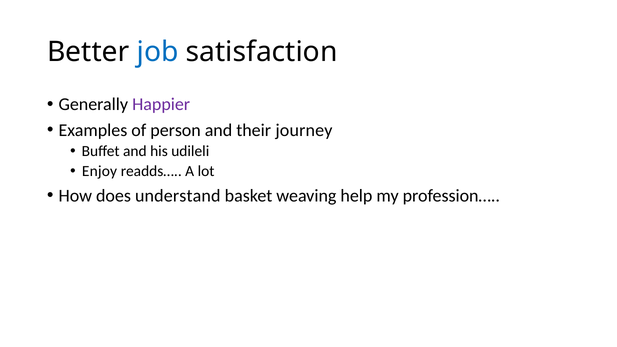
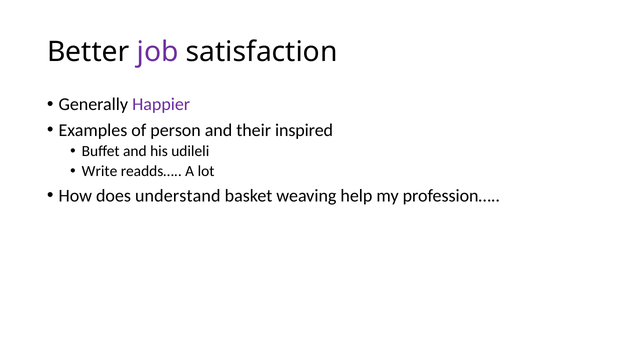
job colour: blue -> purple (158, 52)
journey: journey -> inspired (304, 130)
Enjoy: Enjoy -> Write (100, 171)
